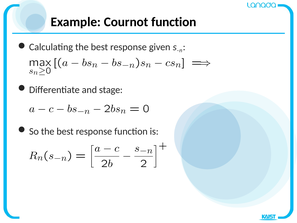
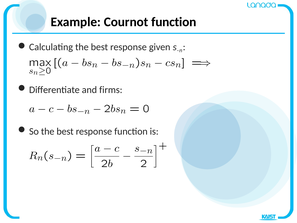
stage: stage -> firms (111, 90)
